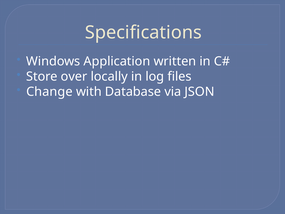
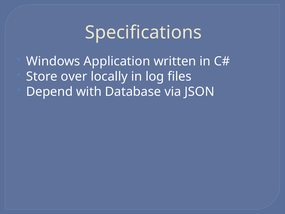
Change: Change -> Depend (49, 92)
